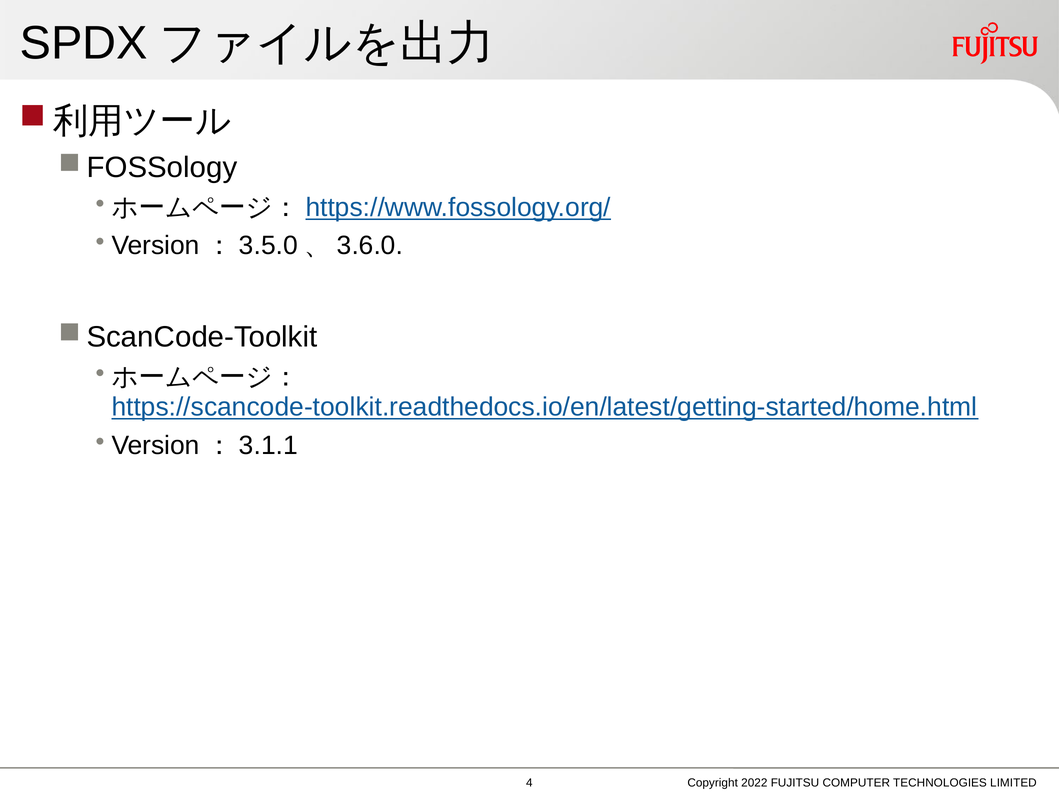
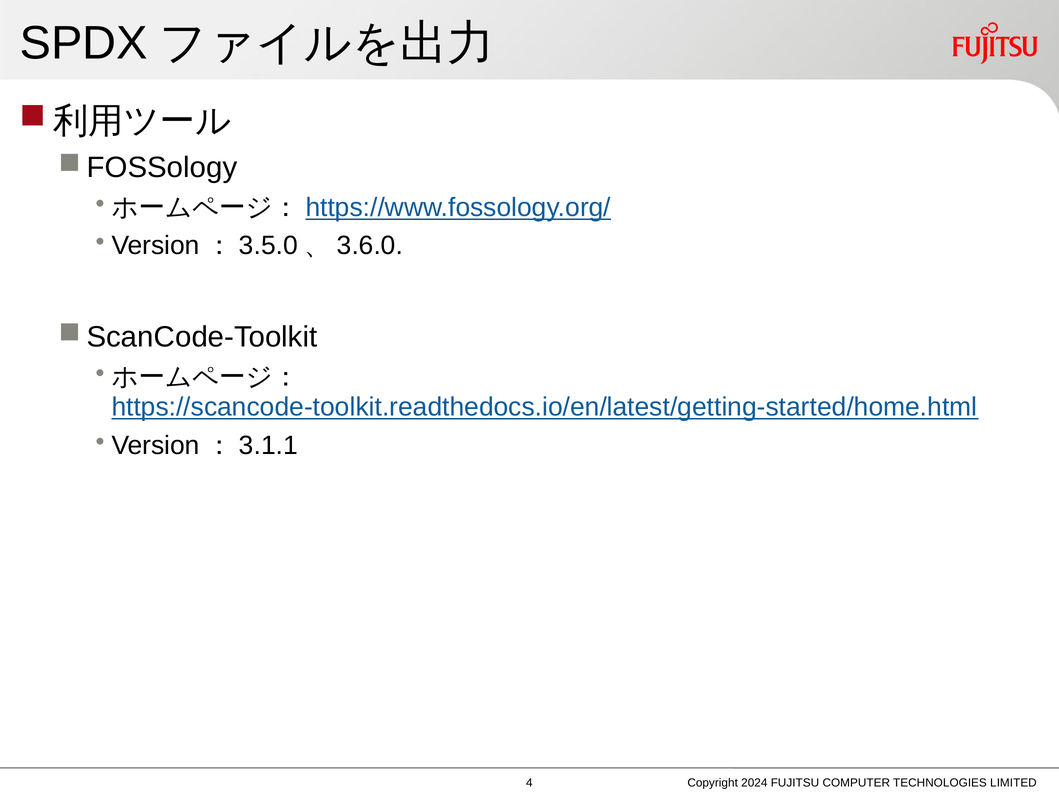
2022: 2022 -> 2024 (754, 783)
